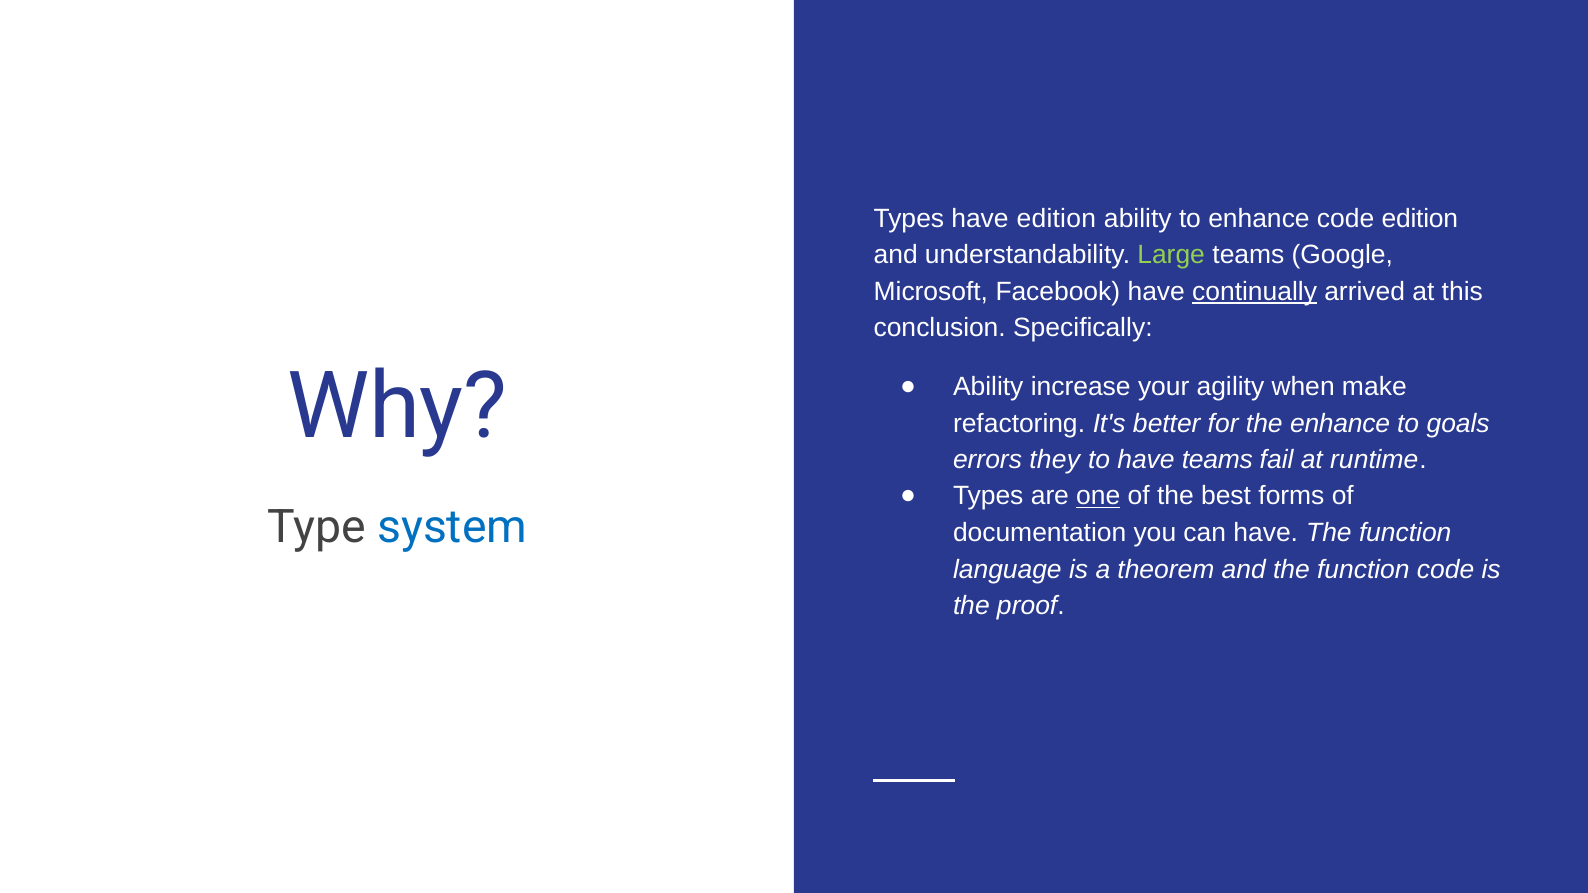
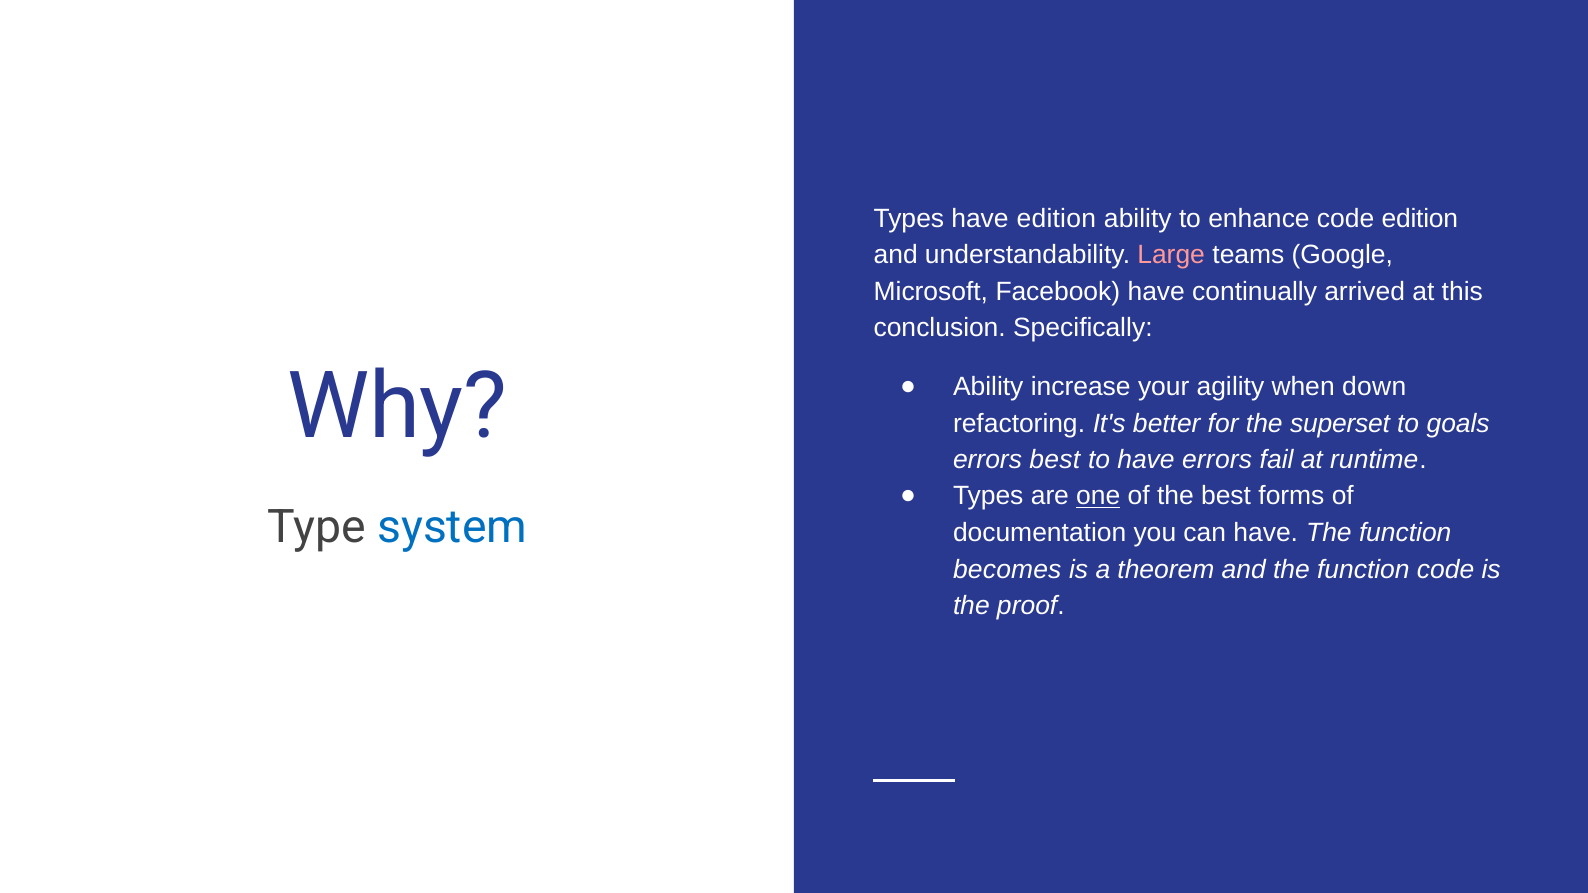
Large colour: light green -> pink (1171, 255)
continually underline: present -> none (1255, 292)
make: make -> down (1374, 387)
the enhance: enhance -> superset (1340, 423)
errors they: they -> best (1055, 460)
have teams: teams -> errors (1217, 460)
language: language -> becomes (1007, 569)
